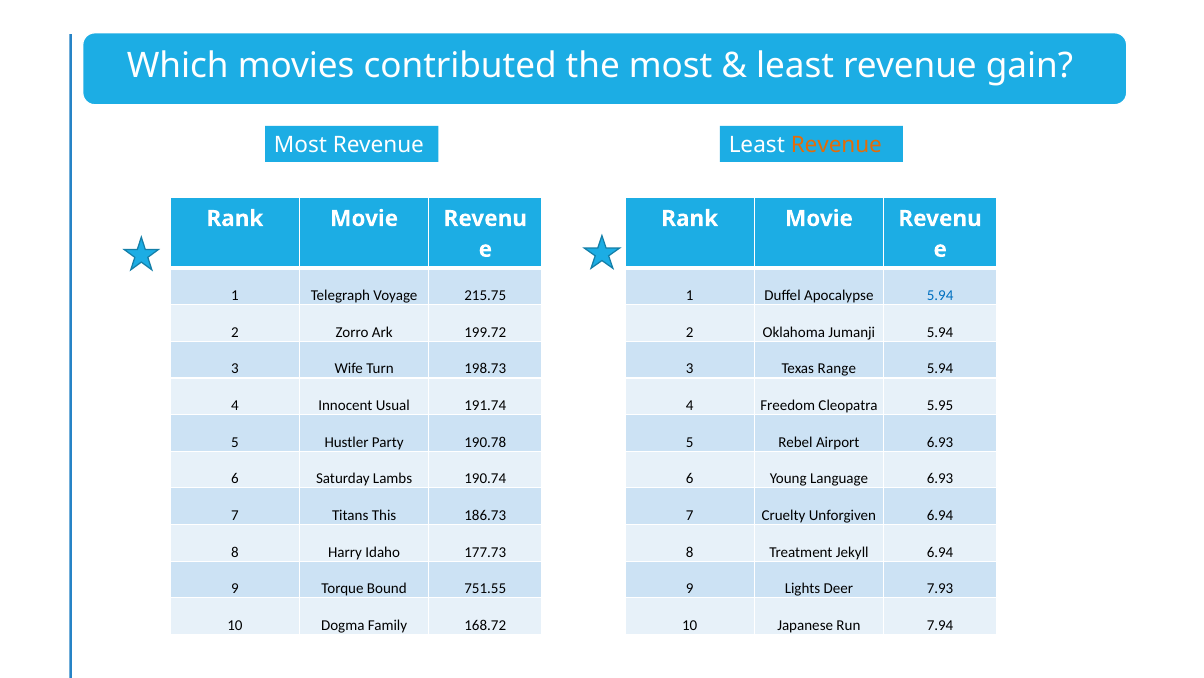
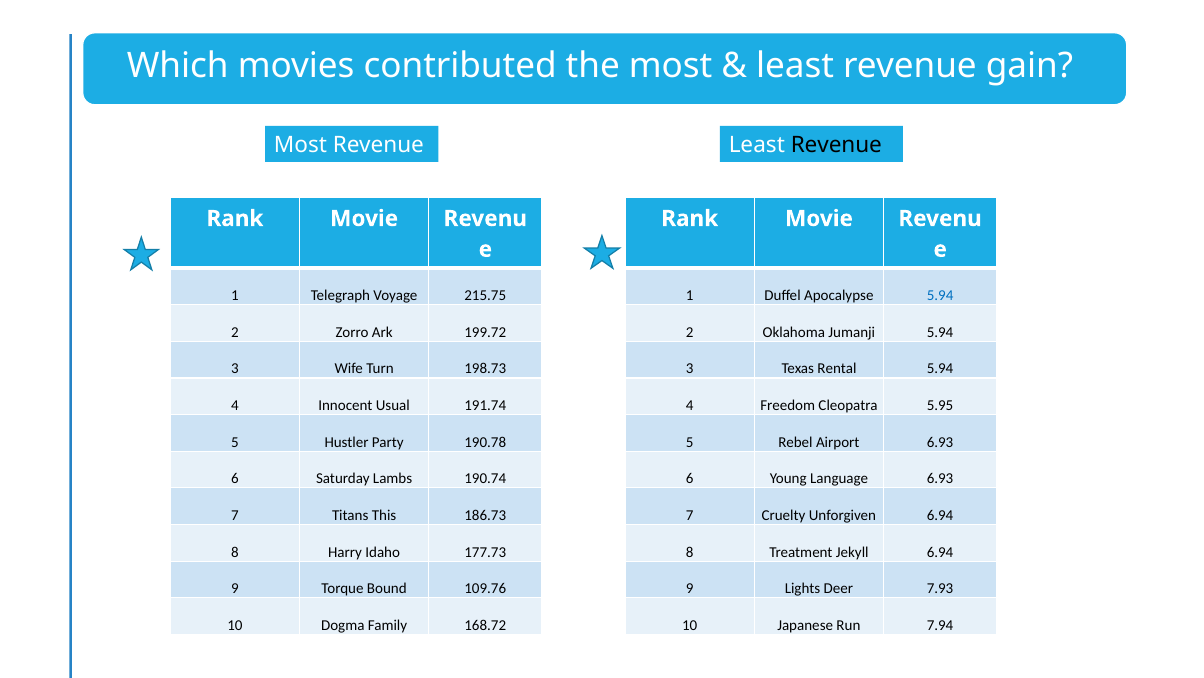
Revenue colour: orange -> black (836, 145)
Range: Range -> Rental (837, 369)
751.55: 751.55 -> 109.76 (485, 588)
